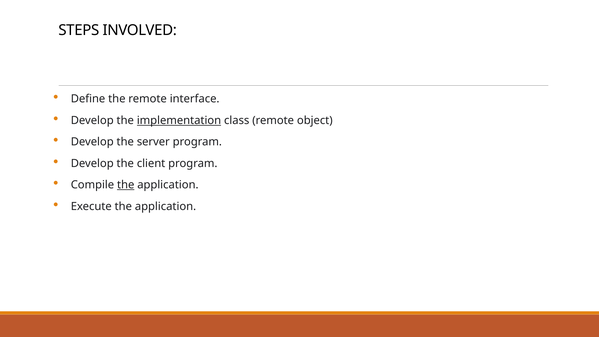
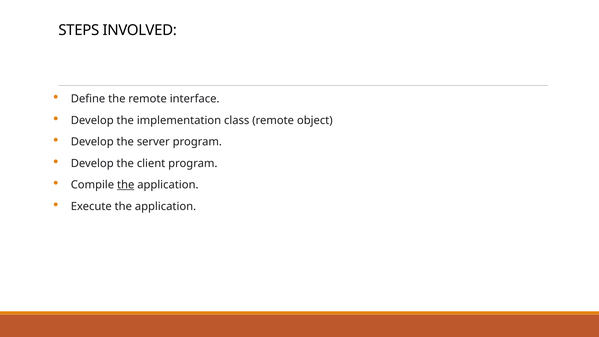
implementation underline: present -> none (179, 120)
